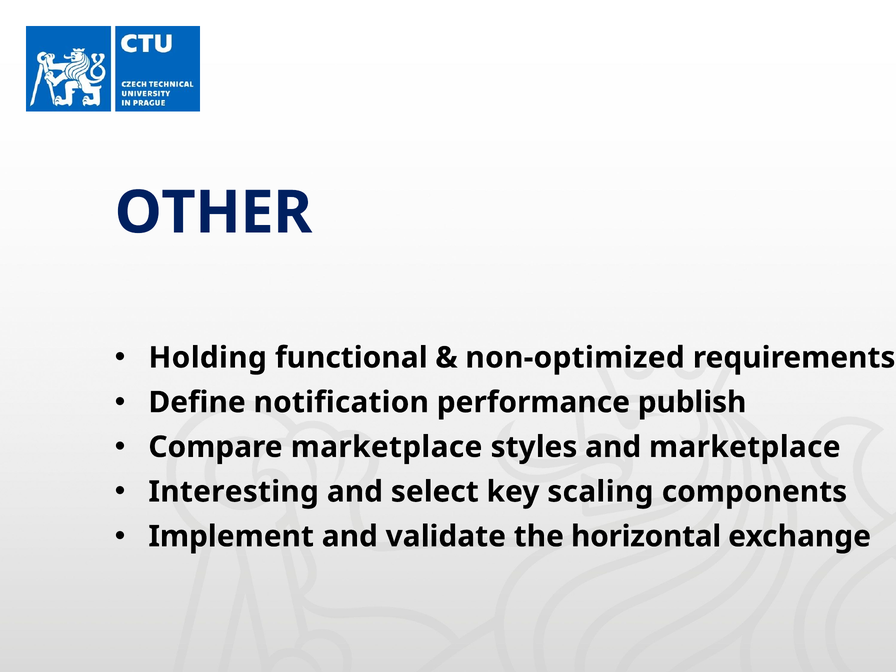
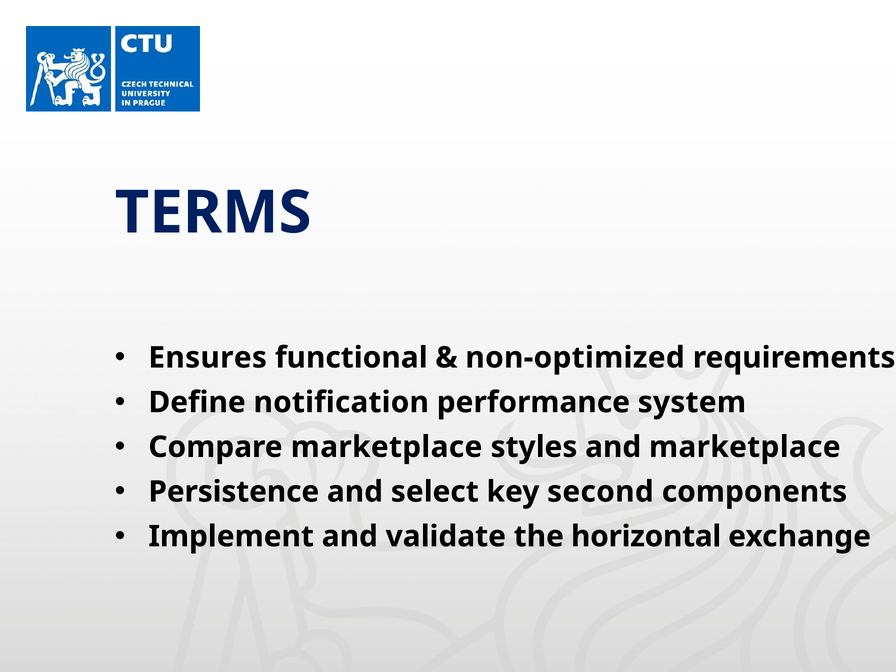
OTHER: OTHER -> TERMS (213, 213)
Holding: Holding -> Ensures (208, 358)
publish: publish -> system (692, 402)
Interesting: Interesting -> Persistence (234, 492)
scaling: scaling -> second (600, 492)
